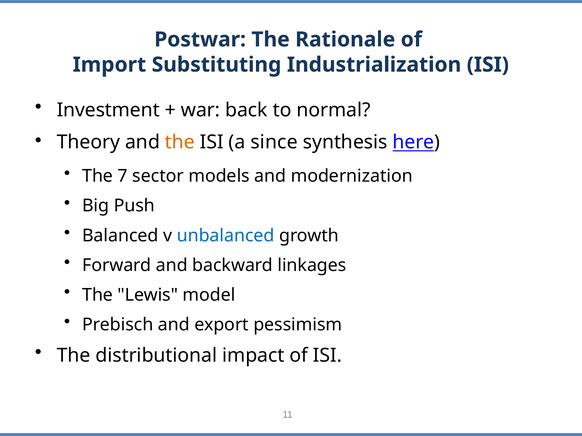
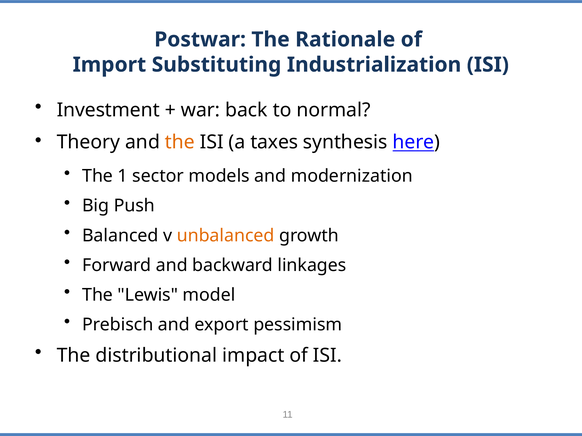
since: since -> taxes (274, 142)
7: 7 -> 1 (123, 176)
unbalanced colour: blue -> orange (226, 236)
